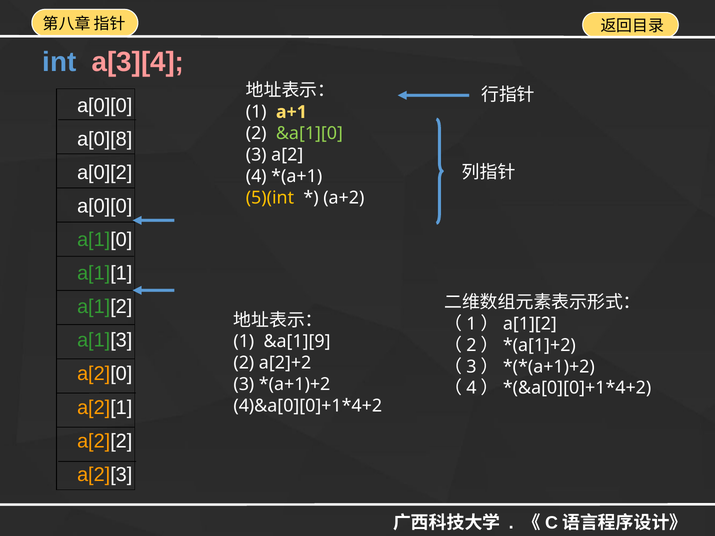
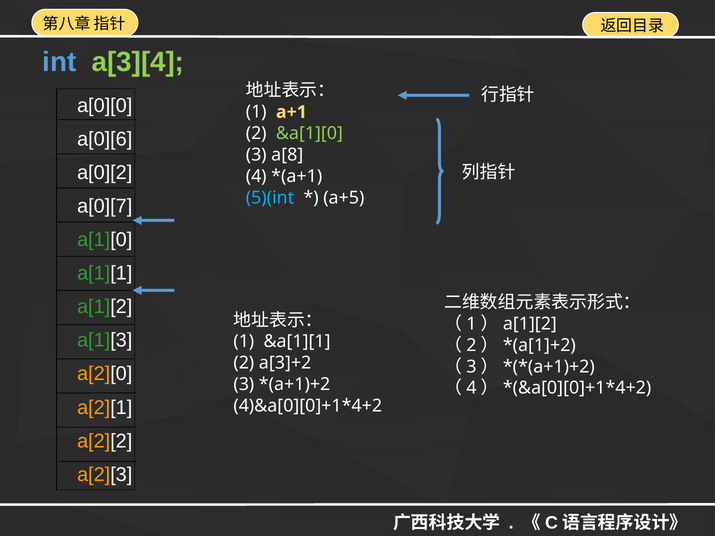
a[3][4 colour: pink -> light green (138, 62)
a[0][8: a[0][8 -> a[0][6 (105, 139)
a[2: a[2 -> a[8 (287, 155)
5)(int colour: yellow -> light blue (270, 198)
a+2: a+2 -> a+5 (344, 198)
a[0][0: a[0][0 -> a[0][7 (105, 206)
&a[1][9: &a[1][9 -> &a[1][1 (297, 342)
a[2]+2: a[2]+2 -> a[3]+2 (285, 363)
